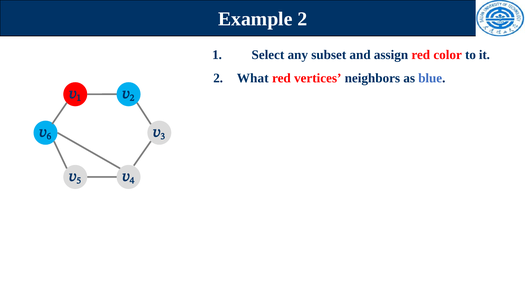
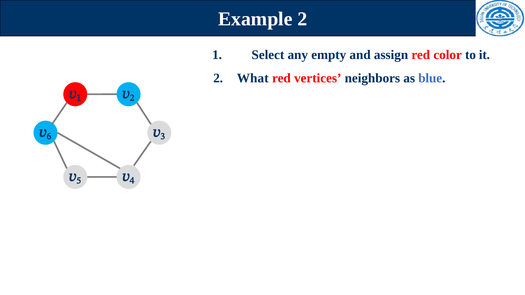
subset: subset -> empty (329, 55)
